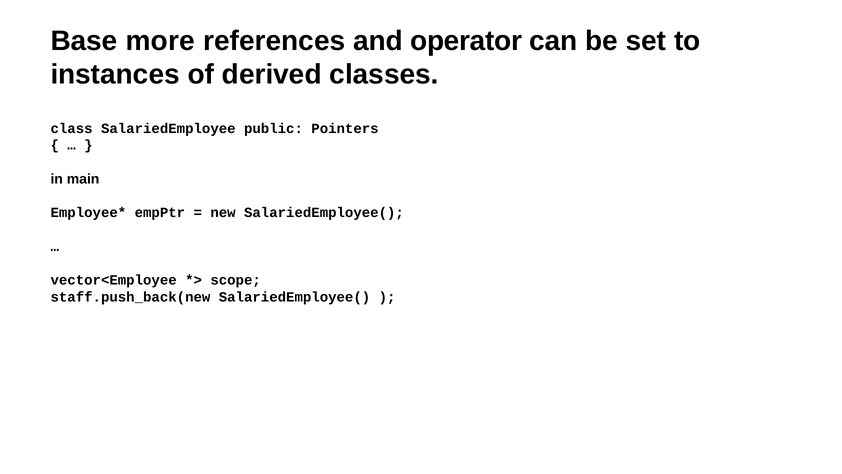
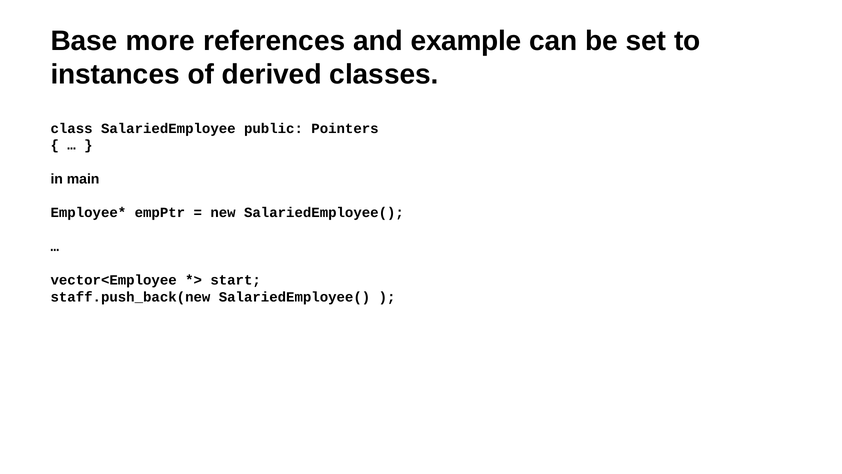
operator: operator -> example (466, 41)
scope: scope -> start (236, 280)
